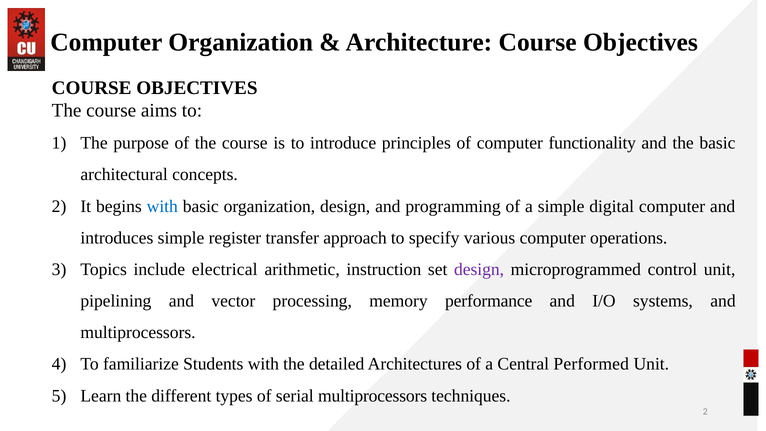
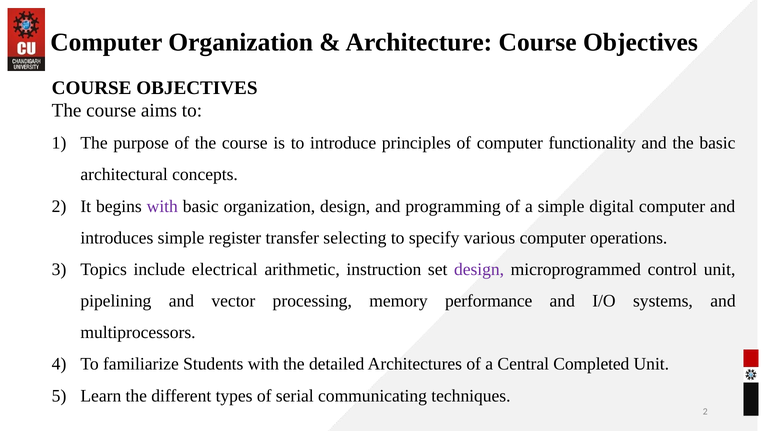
with colour: blue -> purple (162, 206)
approach: approach -> selecting (355, 238)
Performed: Performed -> Completed (591, 364)
serial multiprocessors: multiprocessors -> communicating (373, 396)
